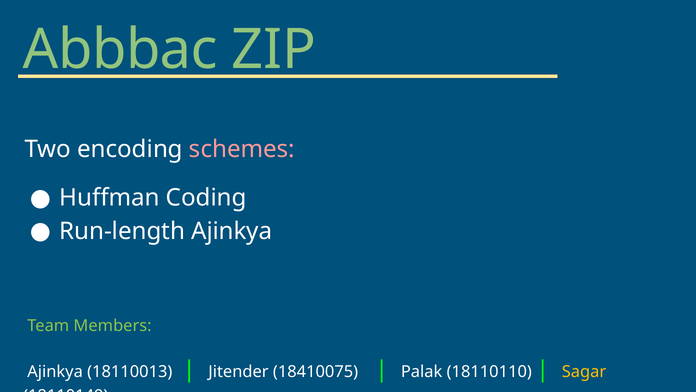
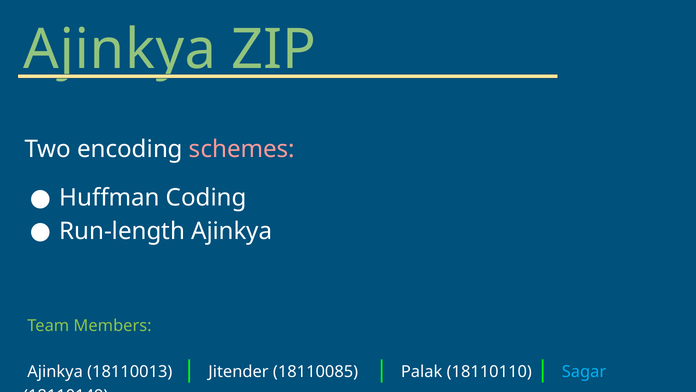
Abbbac: Abbbac -> Ajinkya (120, 50)
18410075: 18410075 -> 18110085 (316, 371)
Sagar colour: yellow -> light blue (584, 371)
